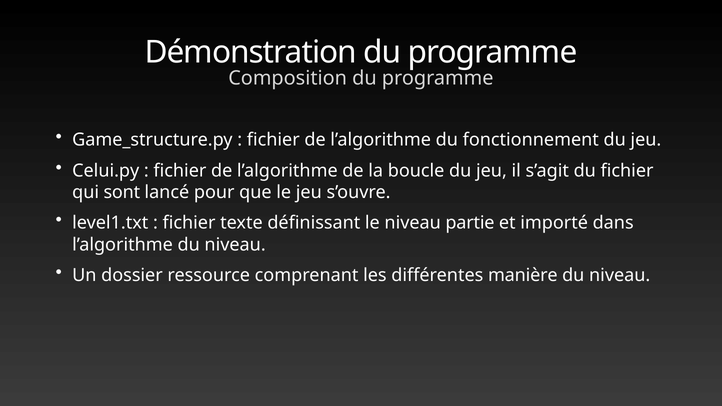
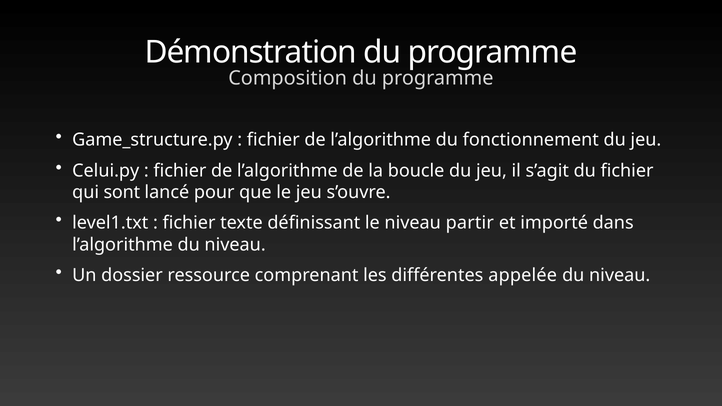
partie: partie -> partir (470, 223)
manière: manière -> appelée (523, 275)
